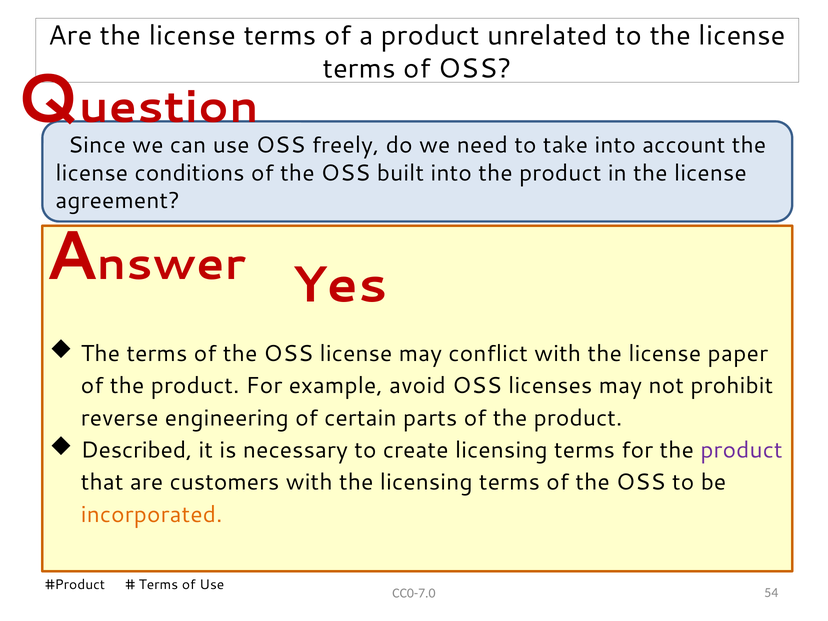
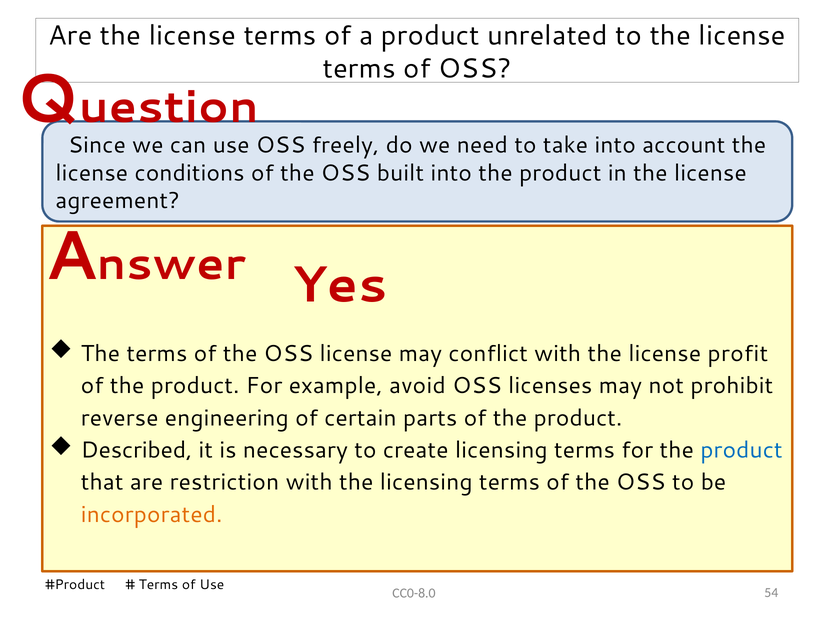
paper: paper -> profit (738, 354)
product colour: purple -> blue (741, 450)
customers: customers -> restriction (224, 482)
CC0-7.0: CC0-7.0 -> CC0-8.0 (414, 593)
